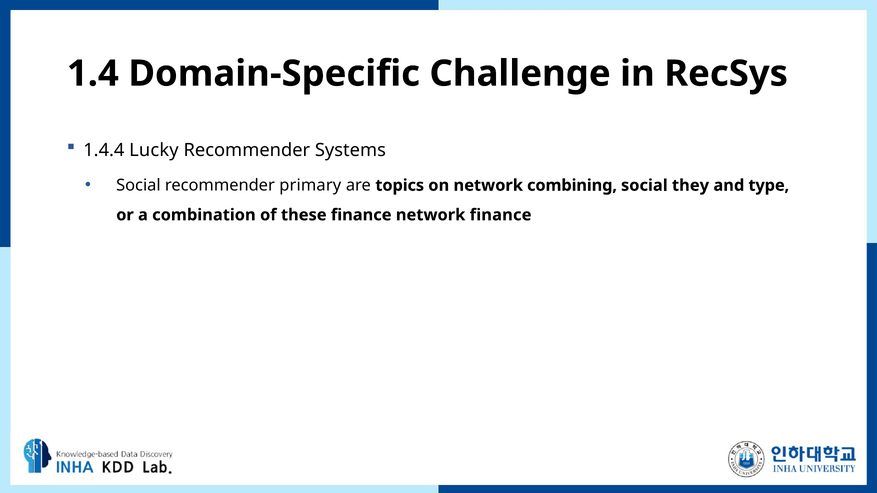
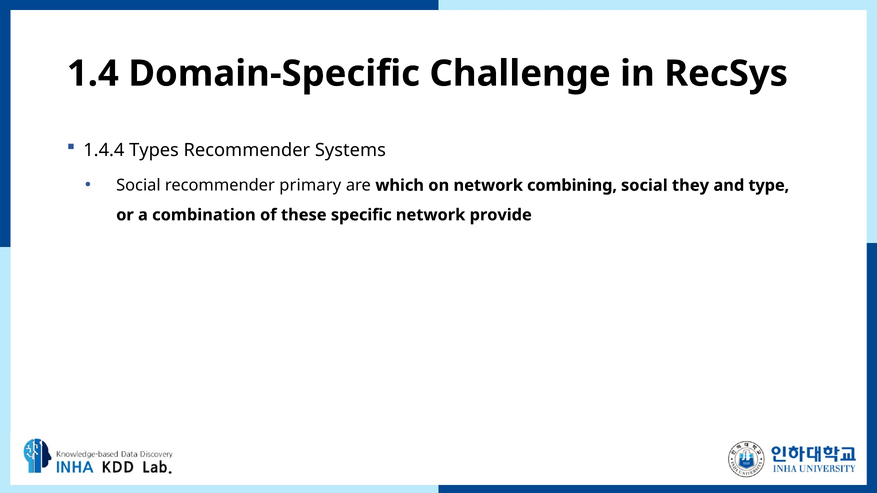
Lucky: Lucky -> Types (154, 150)
topics: topics -> which (400, 185)
these finance: finance -> specific (361, 215)
network finance: finance -> provide (501, 215)
